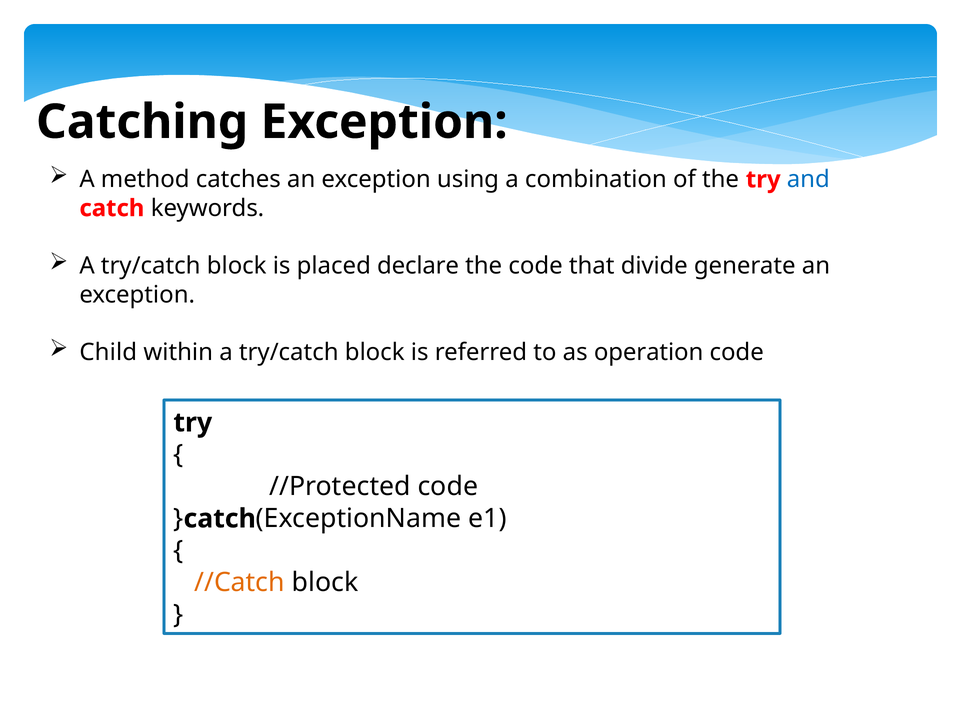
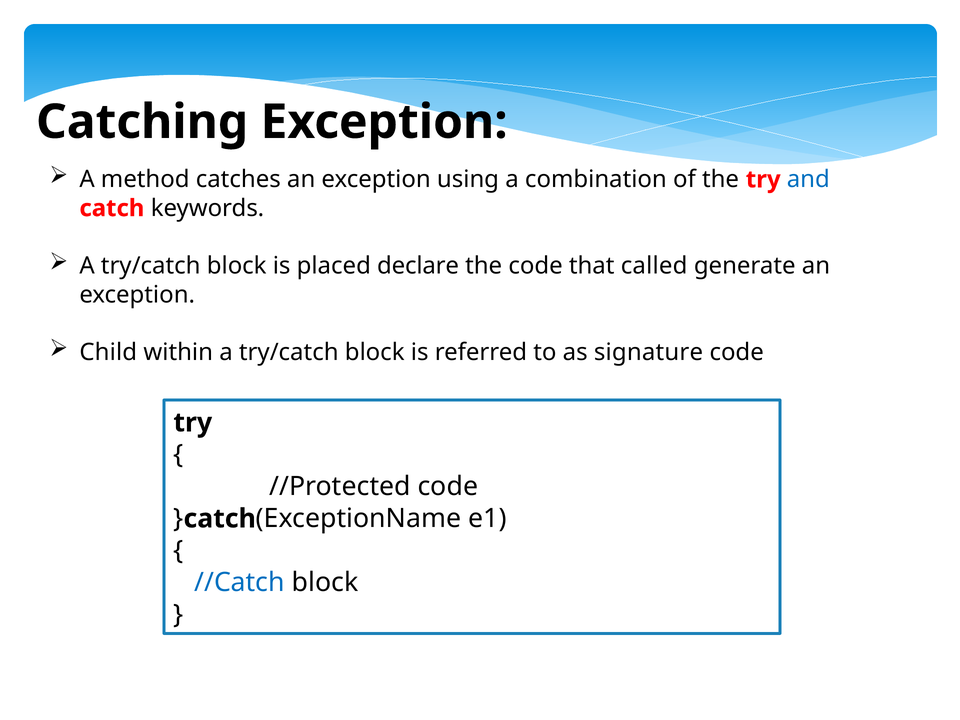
divide: divide -> called (654, 266)
operation: operation -> signature (648, 352)
//Catch colour: orange -> blue (239, 583)
